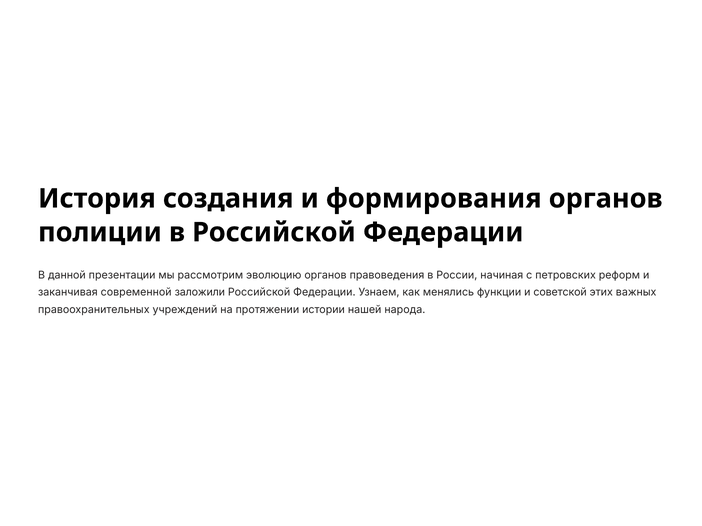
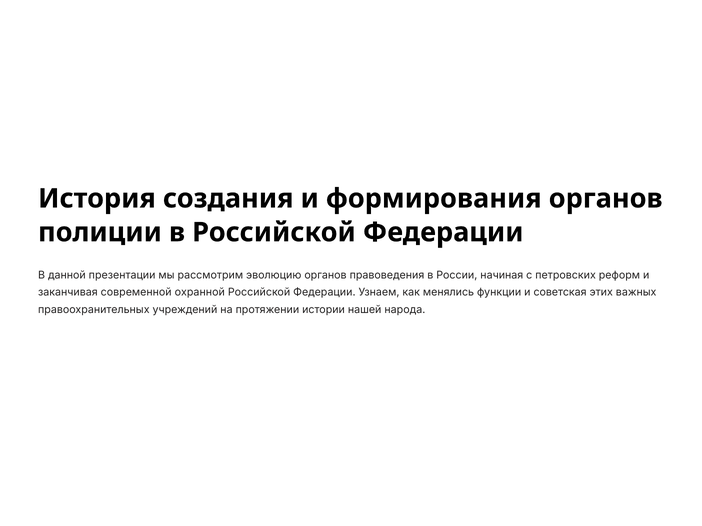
заложили: заложили -> охранной (200, 293)
советской: советской -> советская (560, 293)
